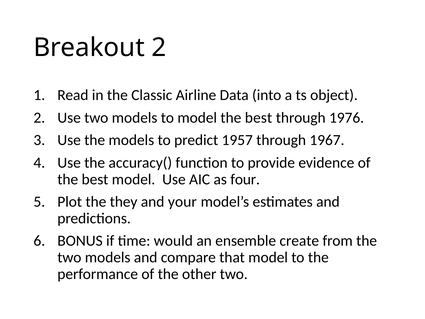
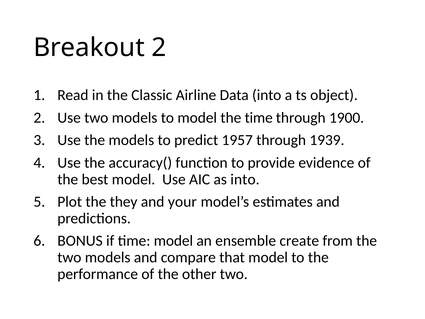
model the best: best -> time (259, 118)
1976: 1976 -> 1900 (347, 118)
1967: 1967 -> 1939 (327, 140)
as four: four -> into (245, 179)
time would: would -> model (173, 241)
